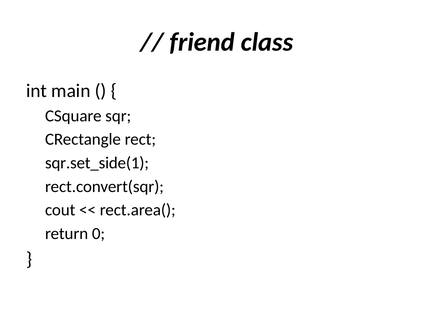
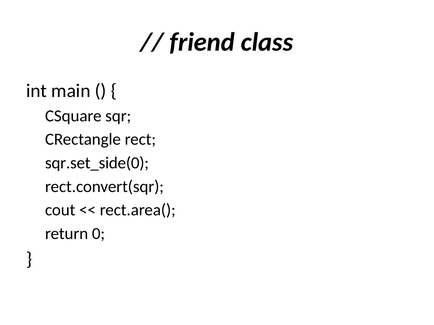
sqr.set_side(1: sqr.set_side(1 -> sqr.set_side(0 (97, 163)
